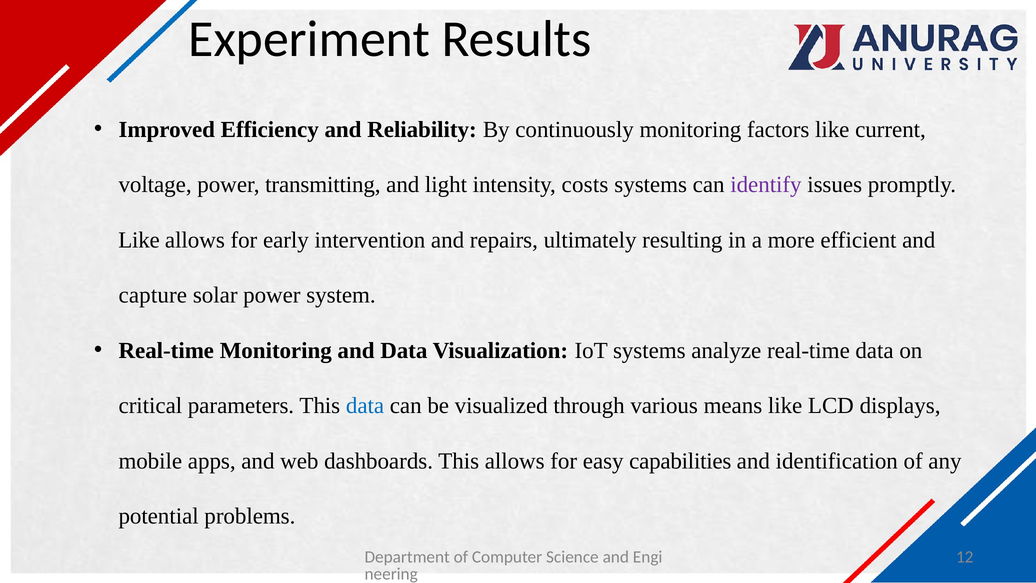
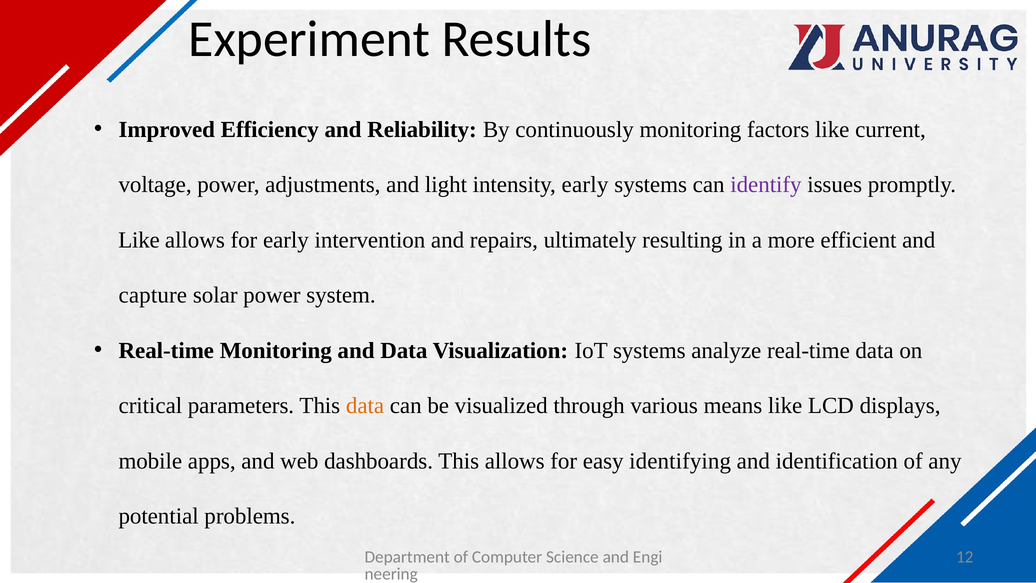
transmitting: transmitting -> adjustments (323, 185)
intensity costs: costs -> early (585, 185)
data colour: blue -> orange (365, 406)
capabilities: capabilities -> identifying (680, 461)
